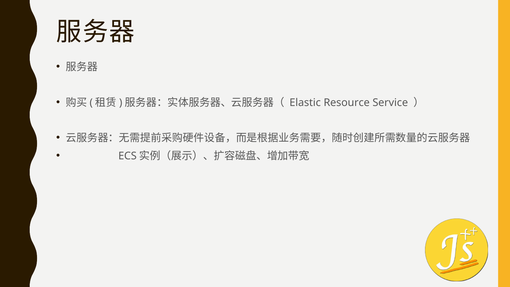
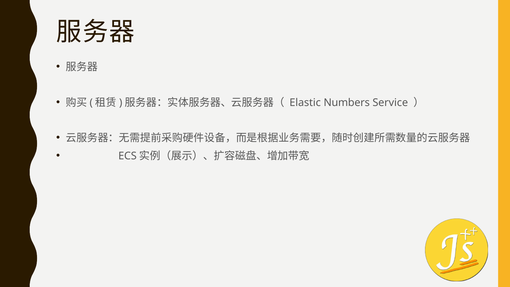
Resource: Resource -> Numbers (347, 103)
